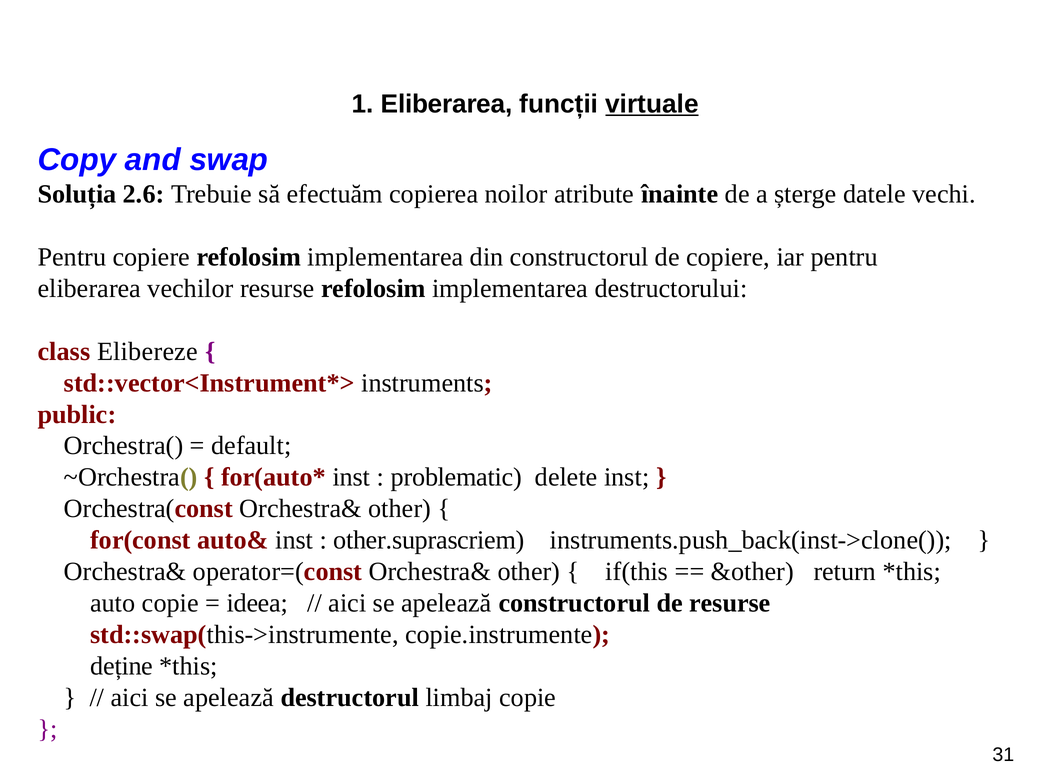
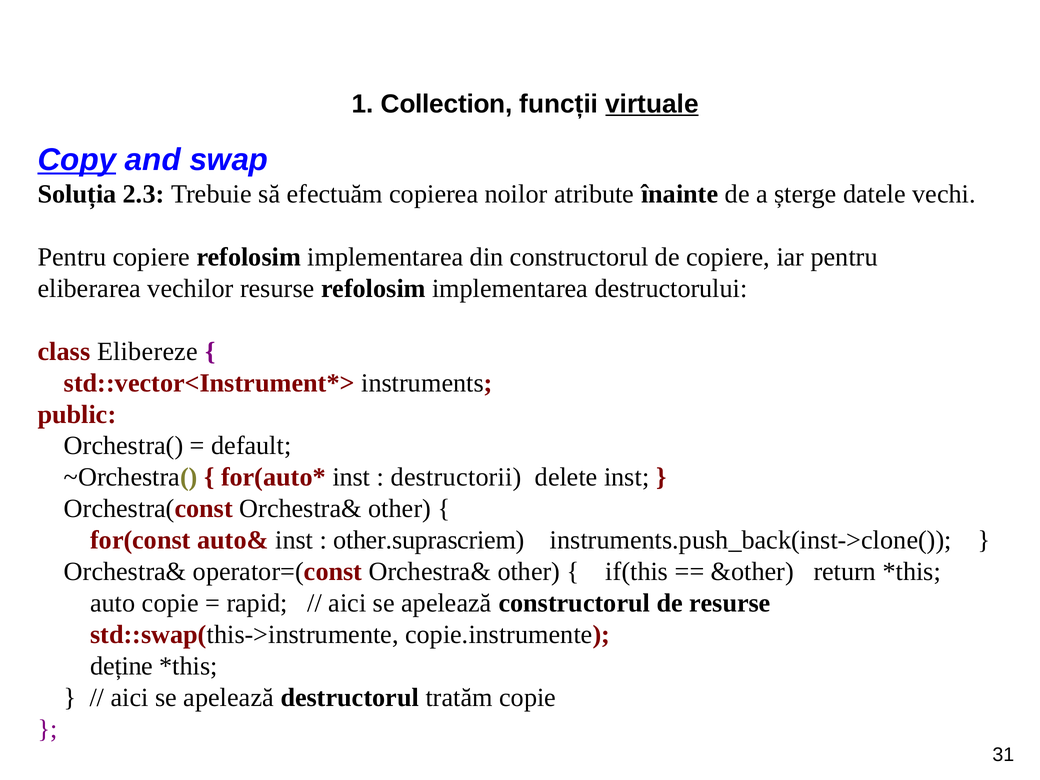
1 Eliberarea: Eliberarea -> Collection (447, 104)
Copy underline: none -> present (77, 160)
2.6: 2.6 -> 2.3 (144, 194)
problematic: problematic -> destructorii (456, 477)
ideea: ideea -> rapid (257, 603)
limbaj: limbaj -> tratăm (459, 697)
